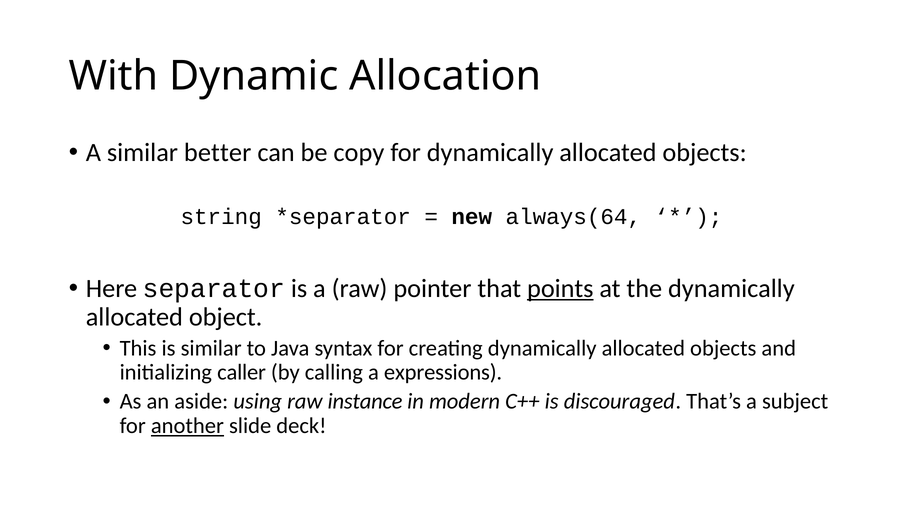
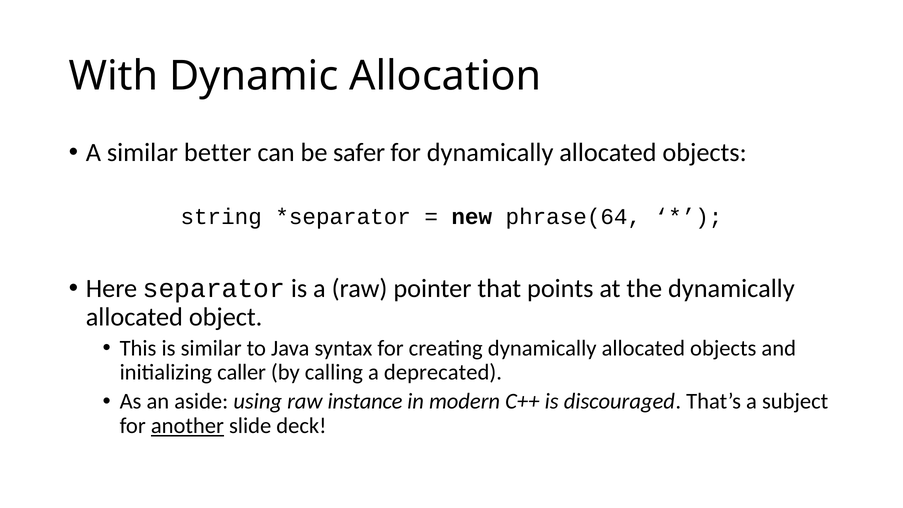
copy: copy -> safer (359, 153)
always(64: always(64 -> phrase(64 (573, 217)
points underline: present -> none (560, 288)
expressions: expressions -> deprecated (443, 372)
